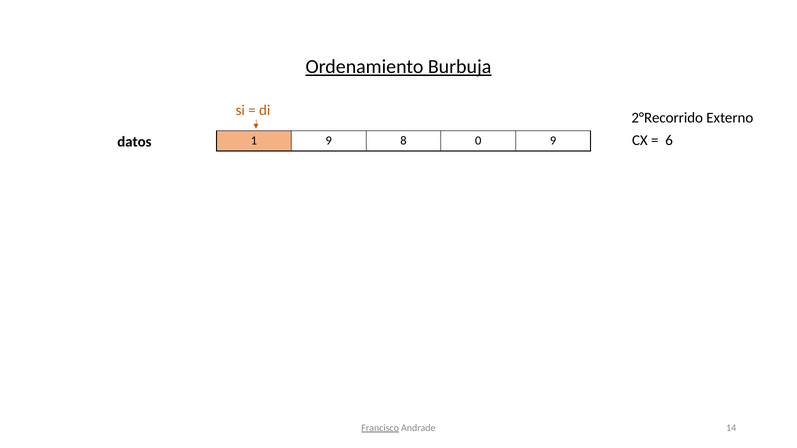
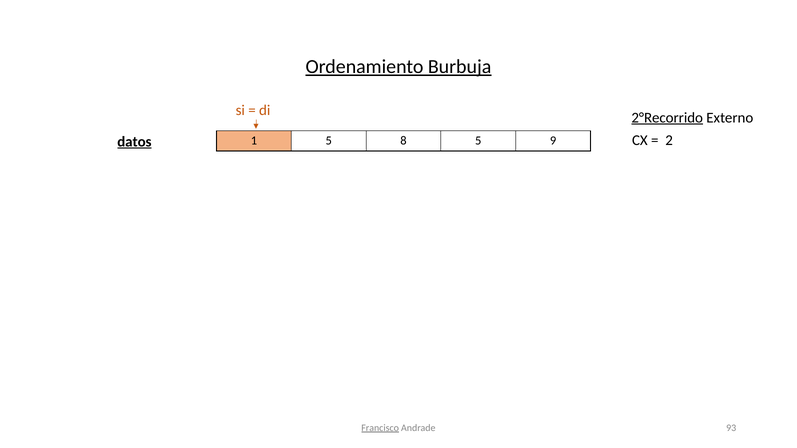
2°Recorrido underline: none -> present (667, 118)
datos underline: none -> present (134, 142)
1 9: 9 -> 5 (329, 141)
8 0: 0 -> 5 (478, 141)
6: 6 -> 2 (669, 140)
14: 14 -> 93 (731, 428)
